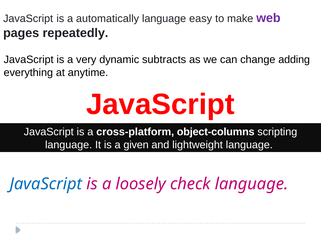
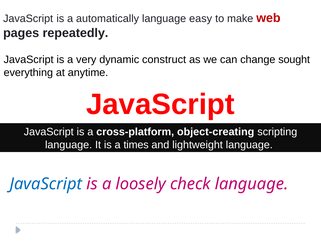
web colour: purple -> red (268, 18)
subtracts: subtracts -> construct (164, 60)
adding: adding -> sought (294, 60)
object-columns: object-columns -> object-creating (216, 132)
given: given -> times (136, 145)
